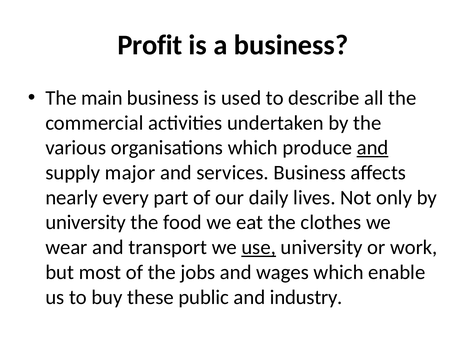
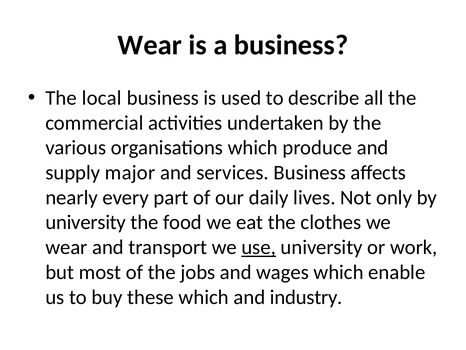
Profit: Profit -> Wear (150, 45)
main: main -> local (102, 98)
and underline: present -> none (373, 148)
these public: public -> which (204, 297)
